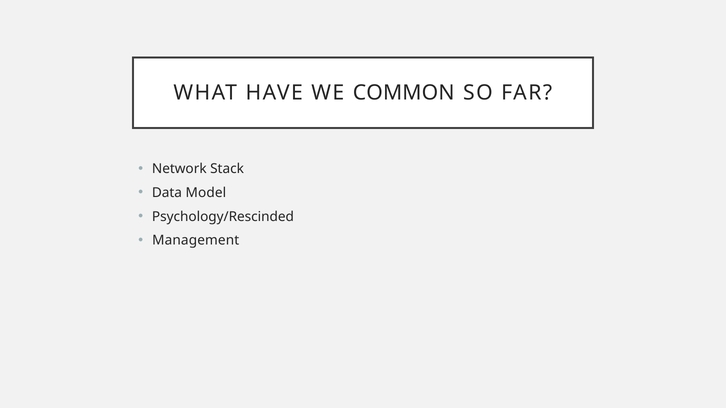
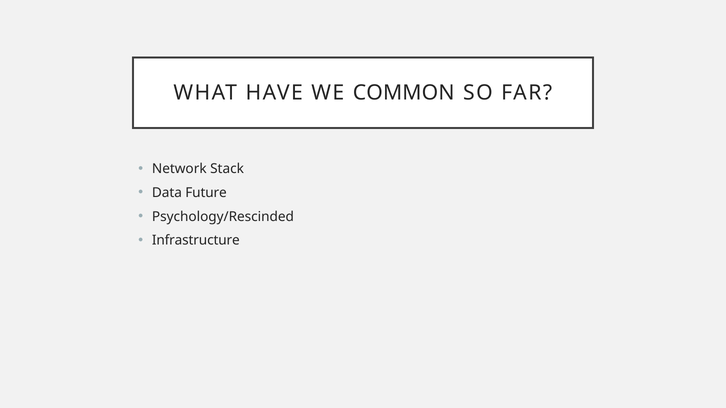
Model: Model -> Future (206, 193)
Management: Management -> Infrastructure (196, 241)
